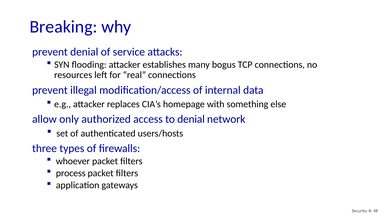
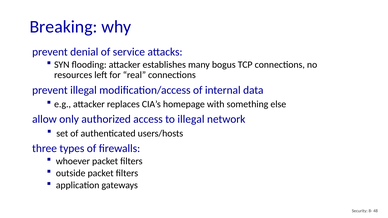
to denial: denial -> illegal (191, 119)
process: process -> outside (71, 173)
